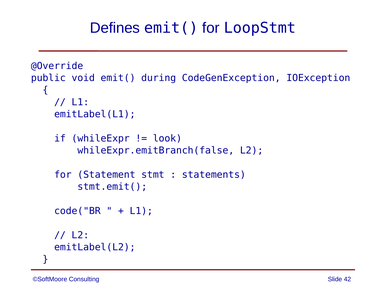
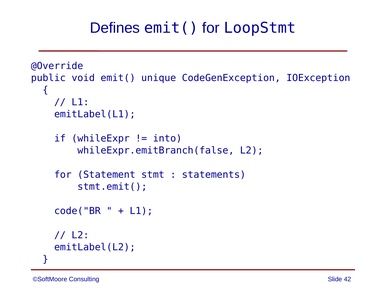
during: during -> unique (159, 78)
look: look -> into (167, 139)
